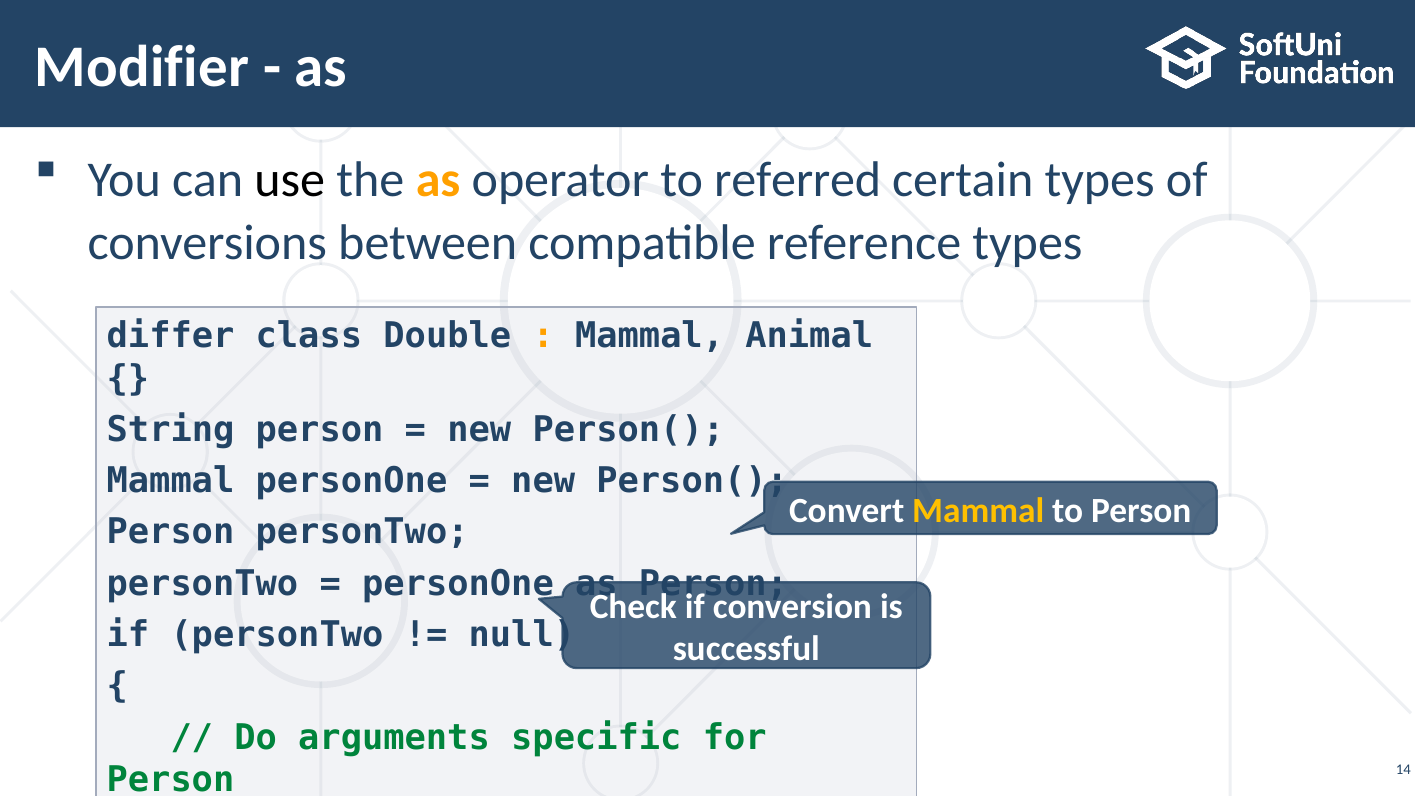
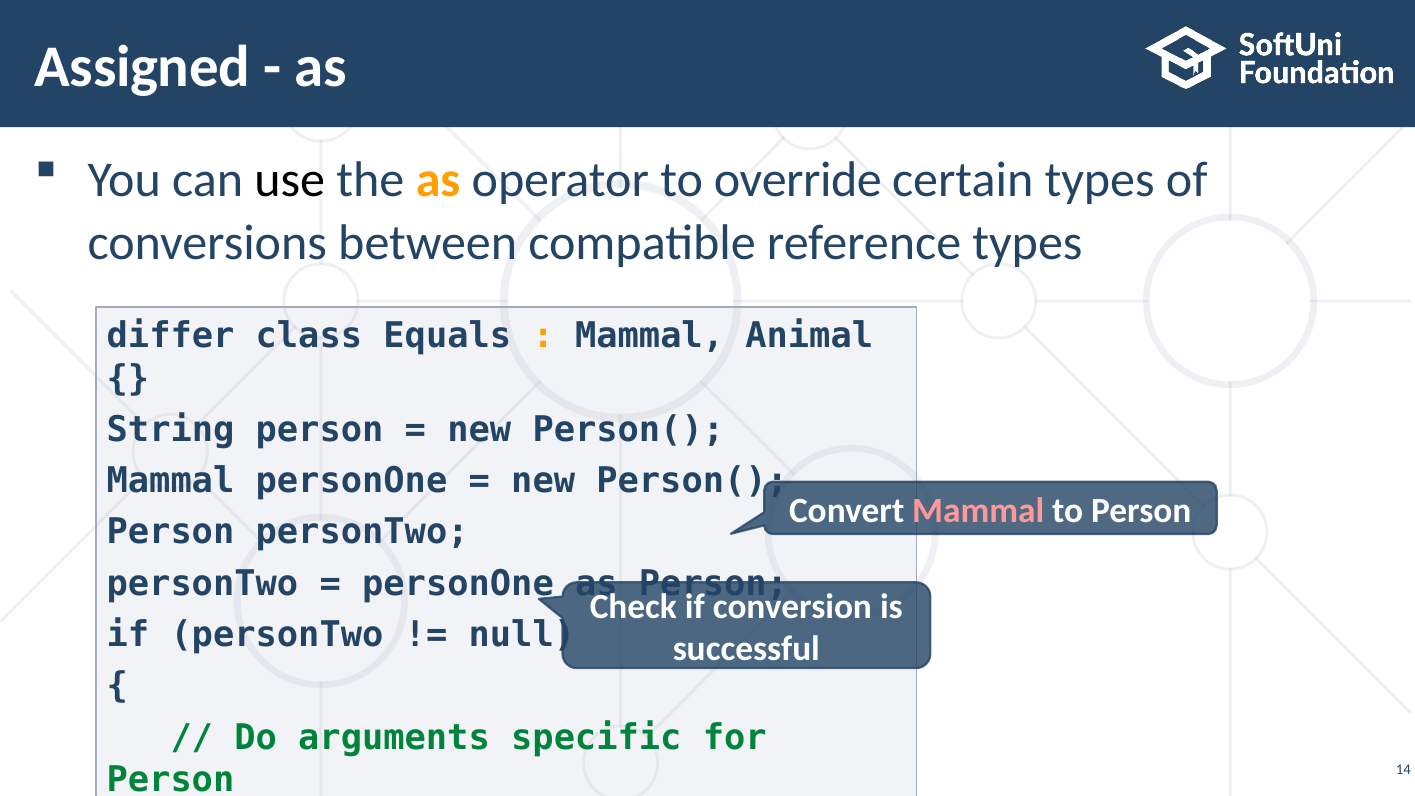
Modifier: Modifier -> Assigned (142, 67)
referred: referred -> override (798, 180)
Double: Double -> Equals (447, 336)
Mammal colour: yellow -> pink (978, 510)
